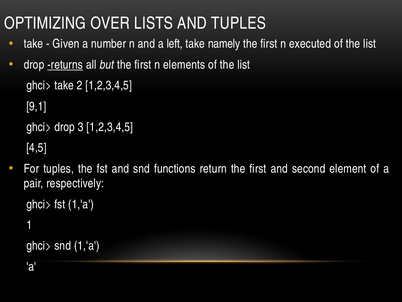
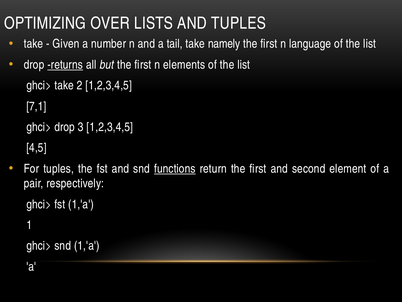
left: left -> tail (175, 44)
executed: executed -> language (310, 44)
9,1: 9,1 -> 7,1 (36, 106)
functions underline: none -> present (175, 168)
